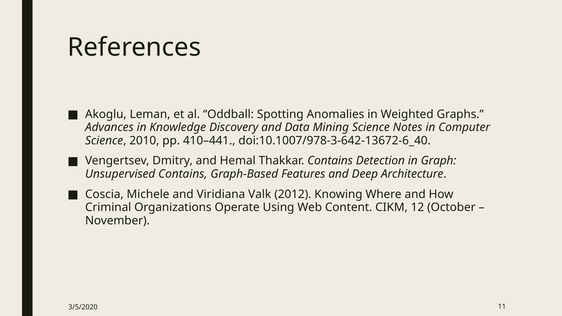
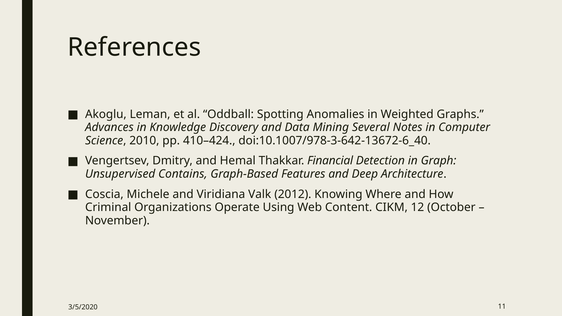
Mining Science: Science -> Several (371, 127)
410–441: 410–441 -> 410–424 (209, 141)
Thakkar Contains: Contains -> Financial (330, 161)
